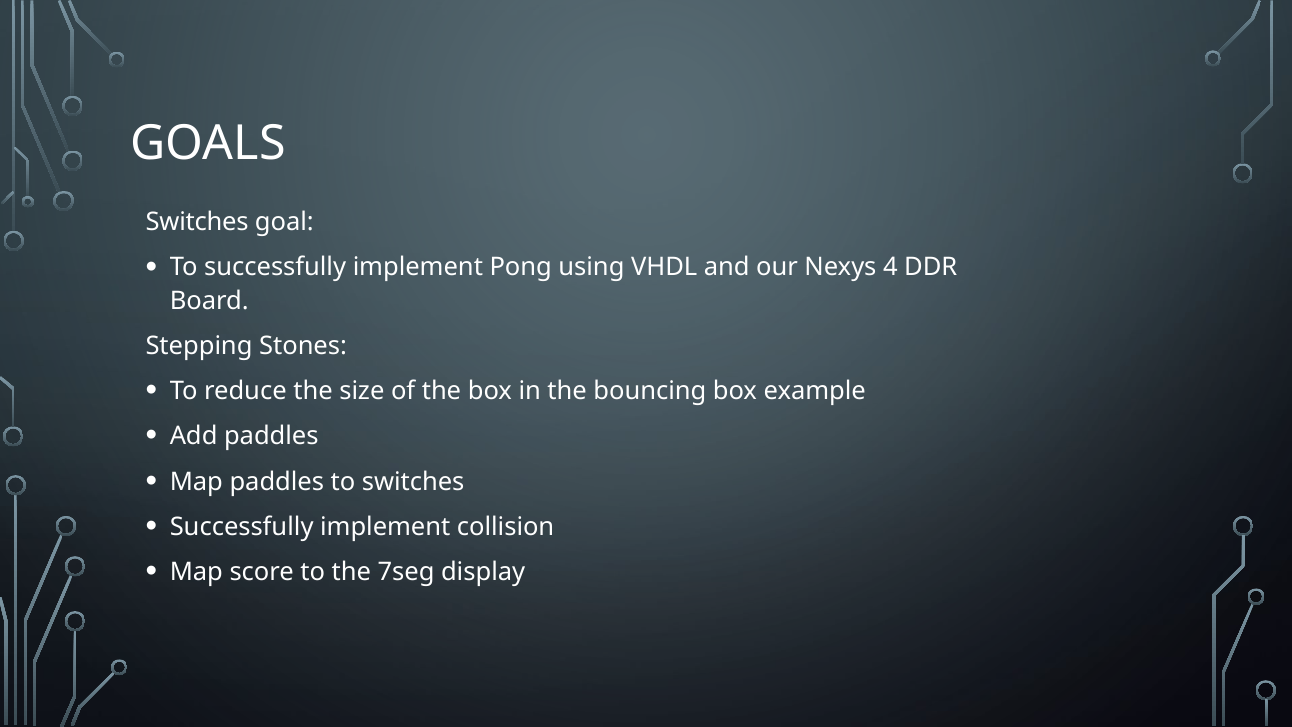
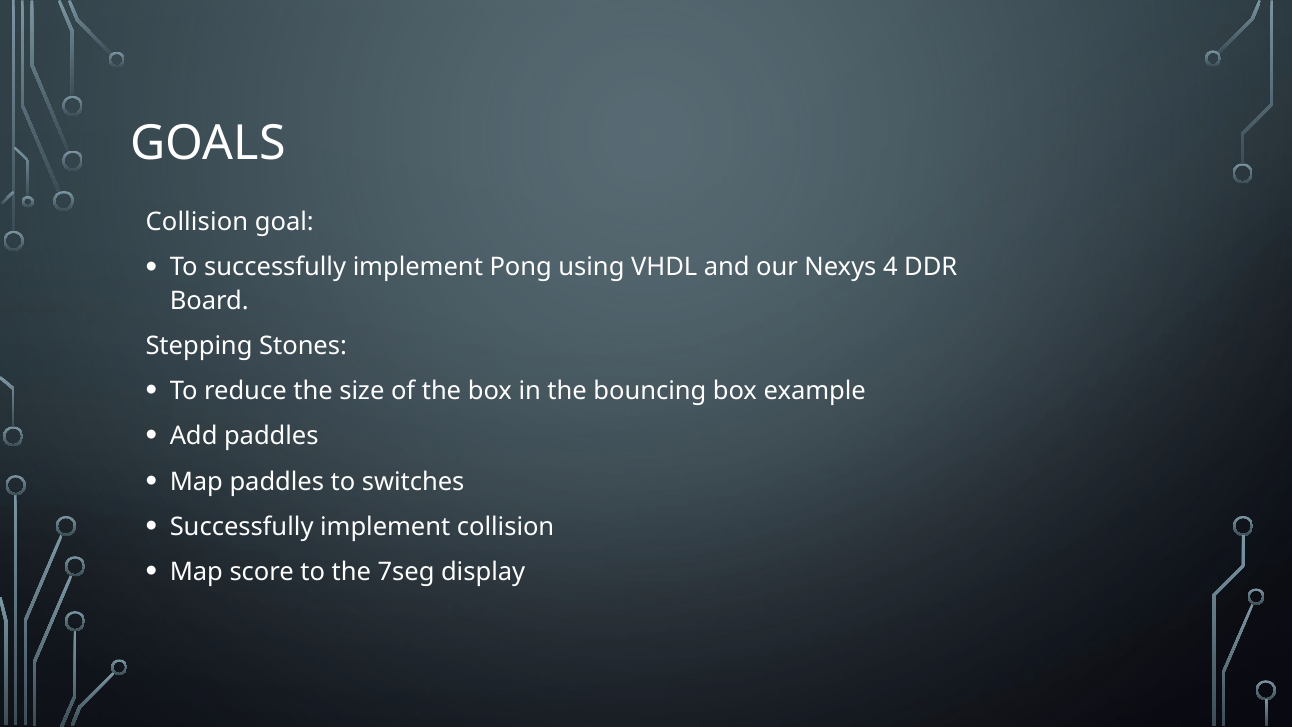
Switches: Switches -> Collision (197, 222)
